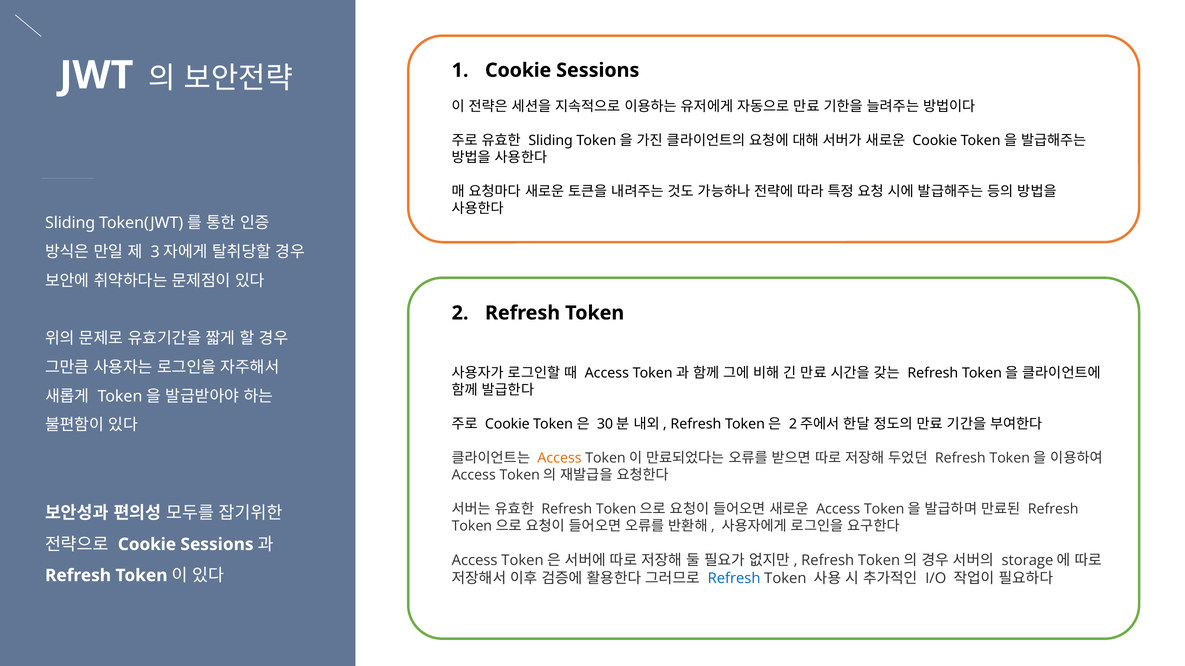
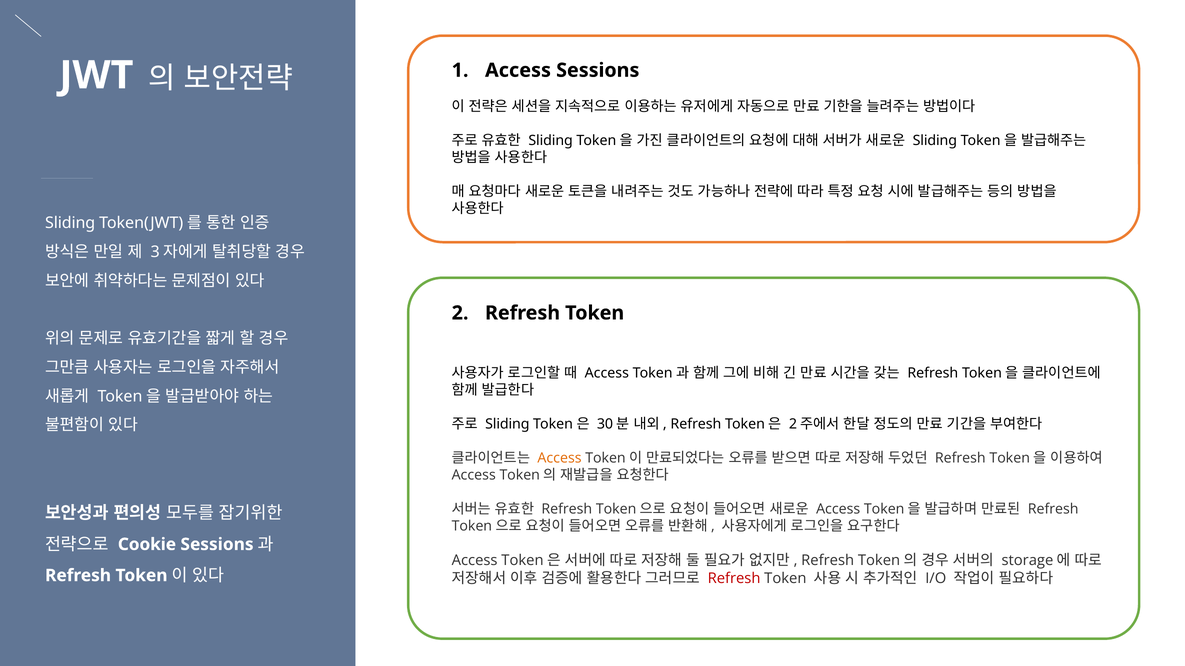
Cookie: Cookie -> Access (518, 70)
Cookie: Cookie -> Sliding (935, 141)
Cookie: Cookie -> Sliding (507, 424)
Refresh colour: blue -> red (734, 579)
